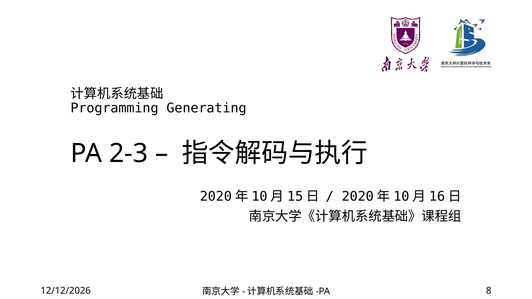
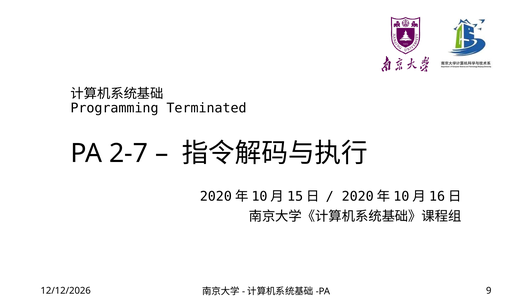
Generating: Generating -> Terminated (207, 108)
2-3: 2-3 -> 2-7 (129, 153)
8: 8 -> 9 (489, 291)
